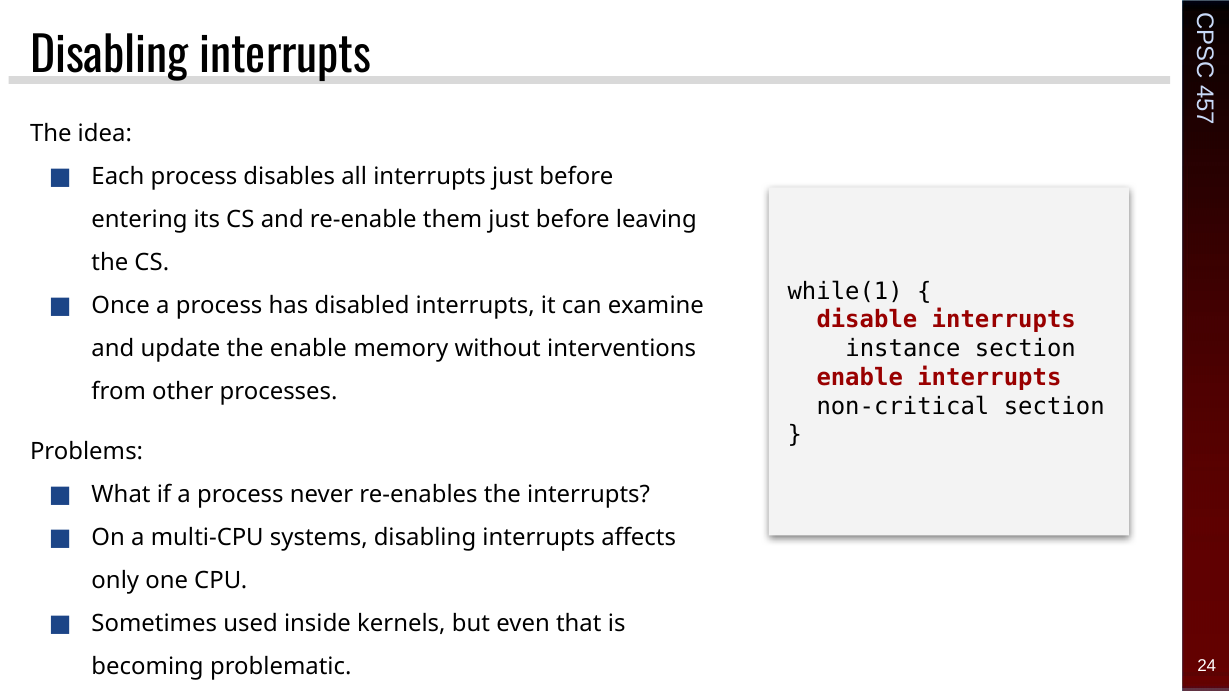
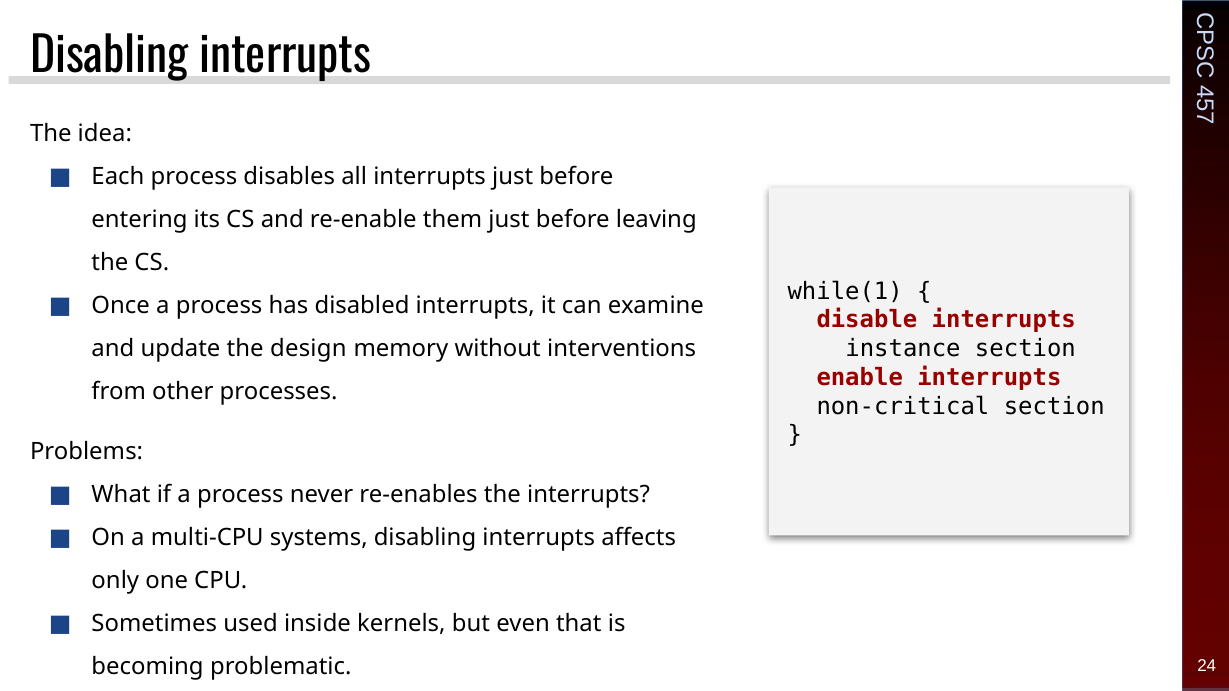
the enable: enable -> design (308, 349)
